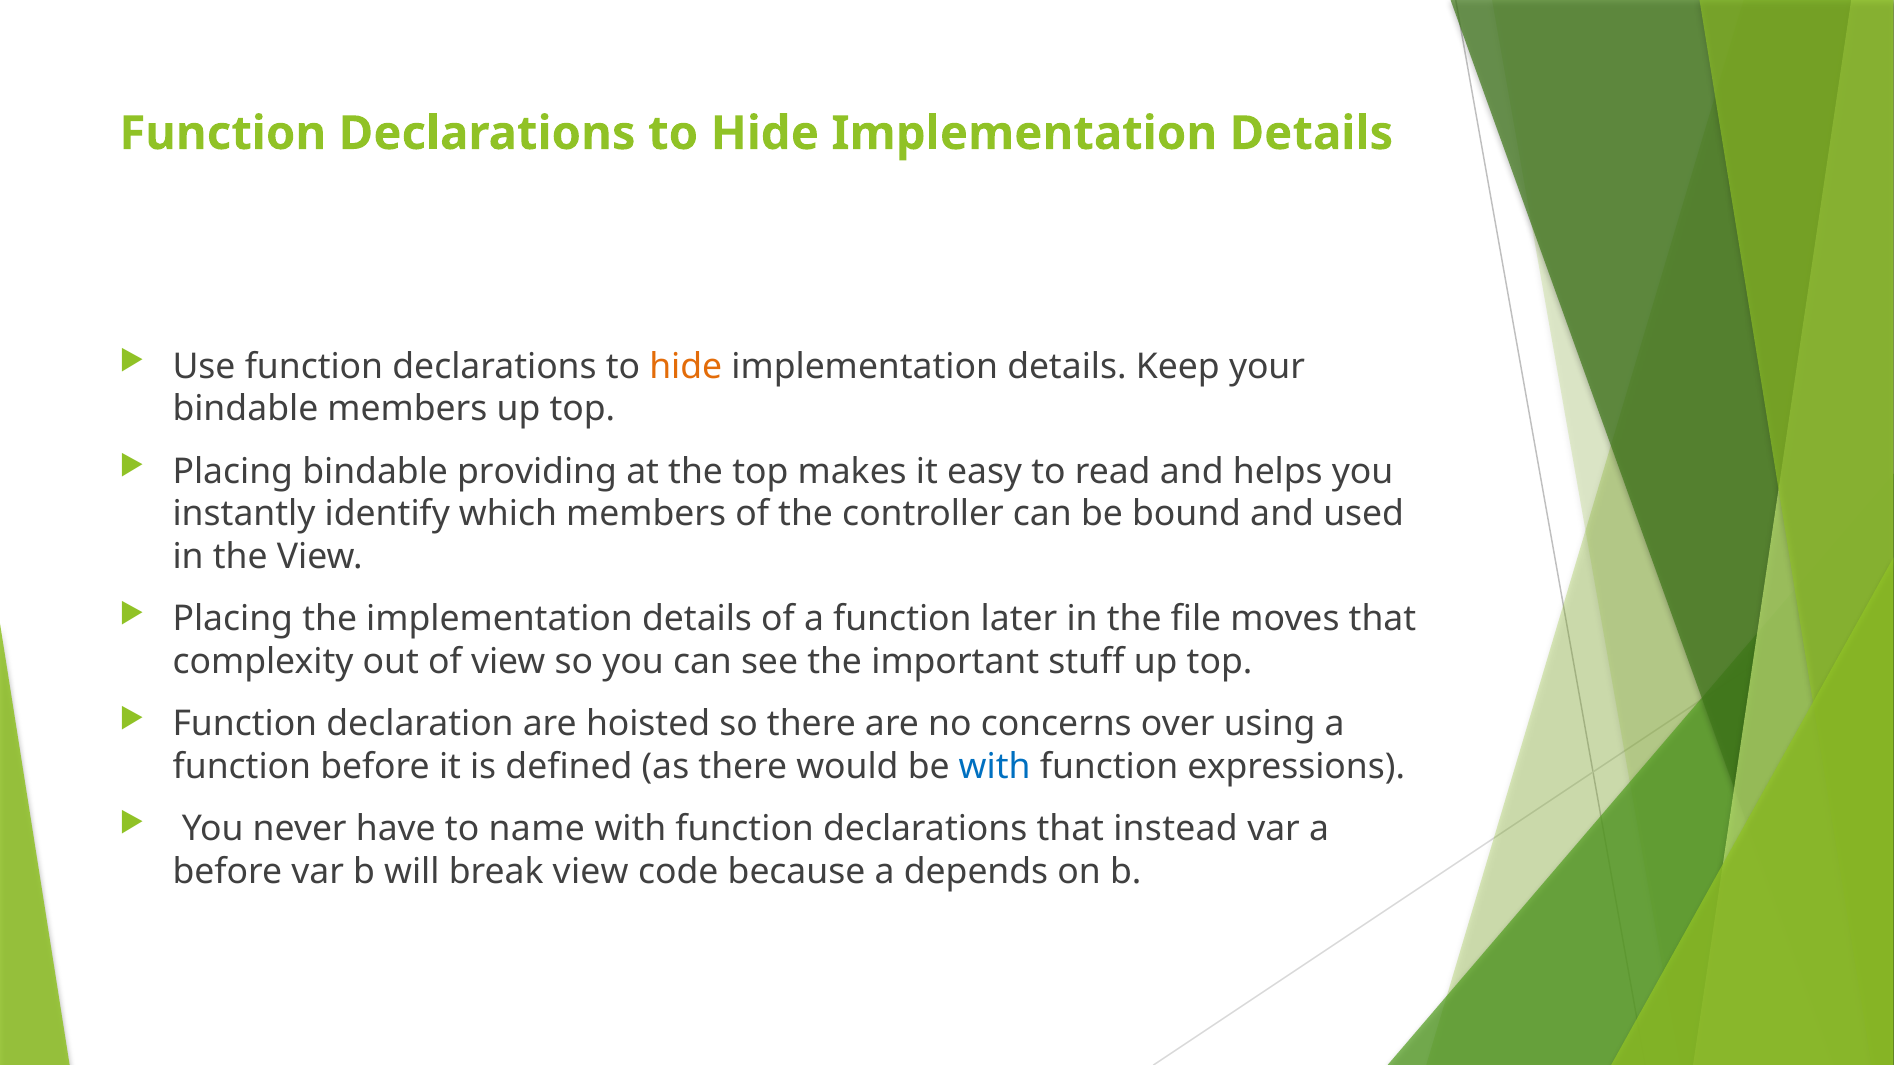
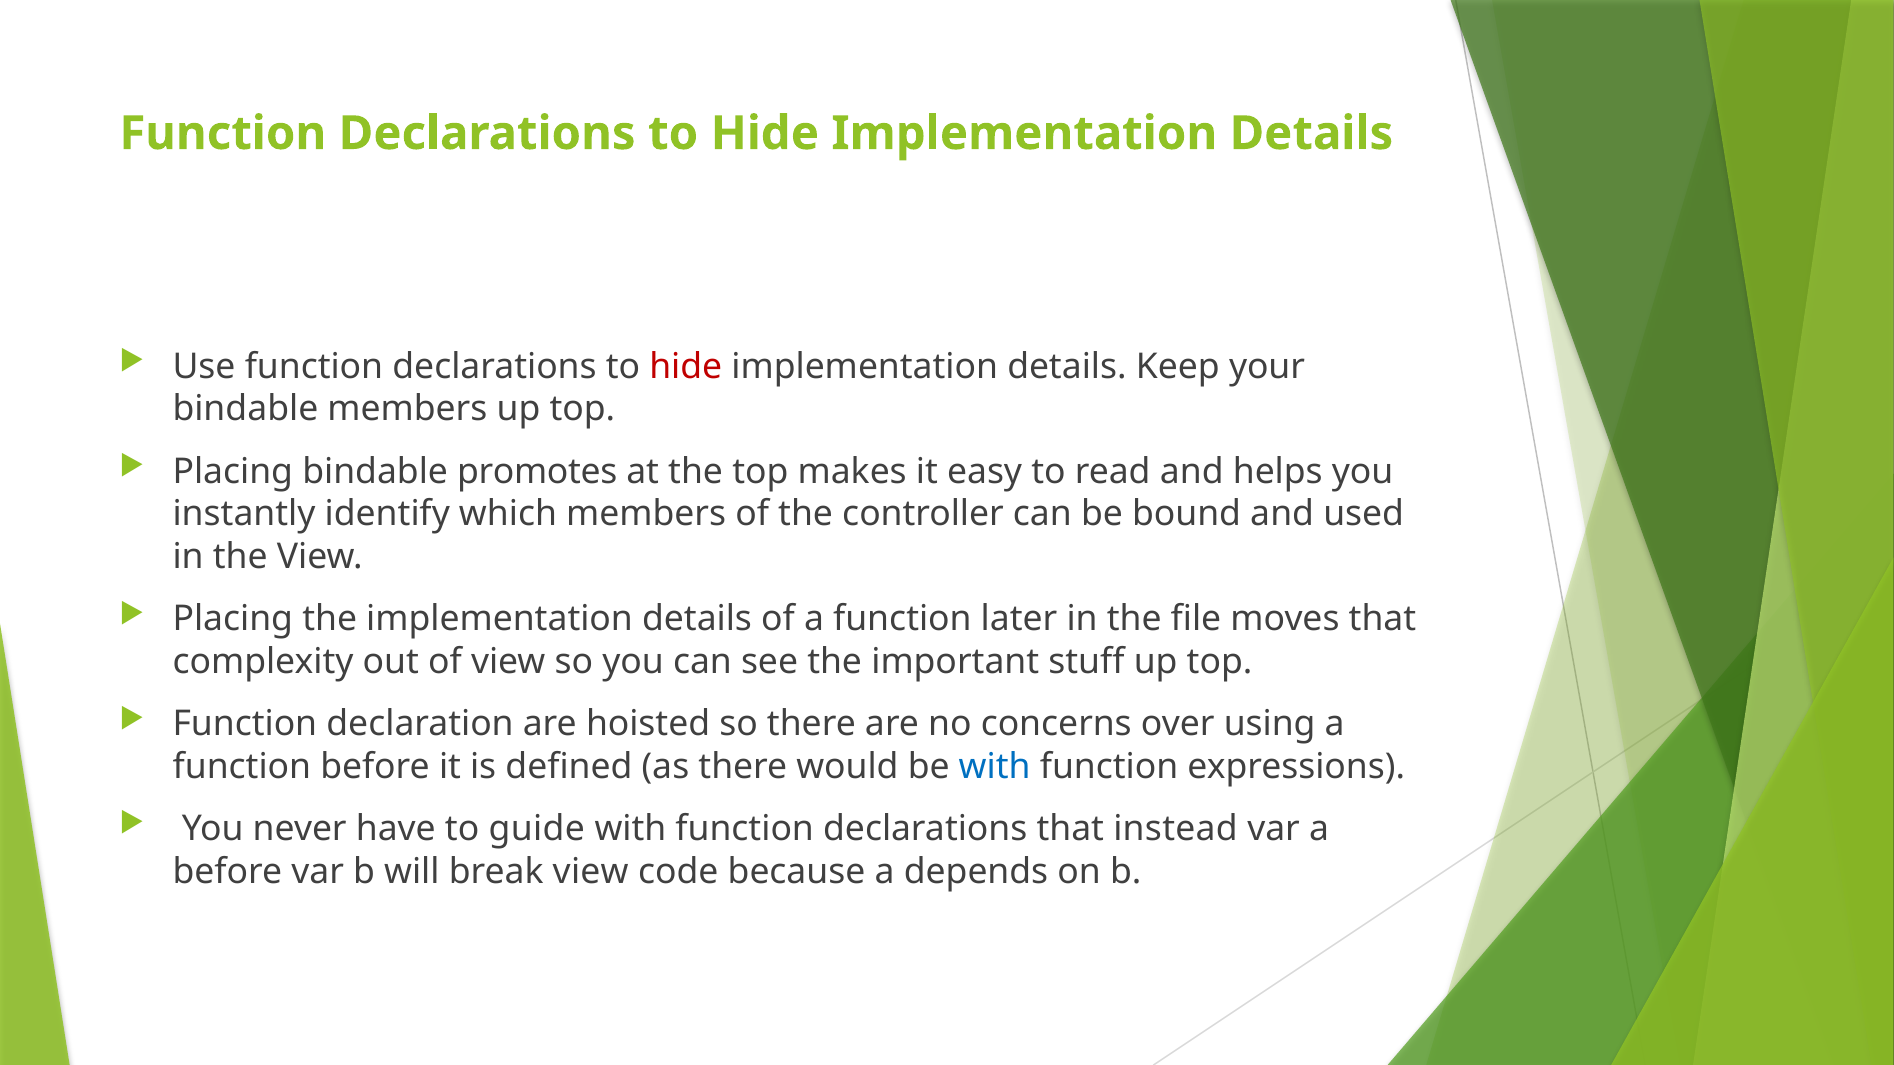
hide colour: orange -> red (686, 367)
providing: providing -> promotes (537, 472)
name: name -> guide (537, 829)
